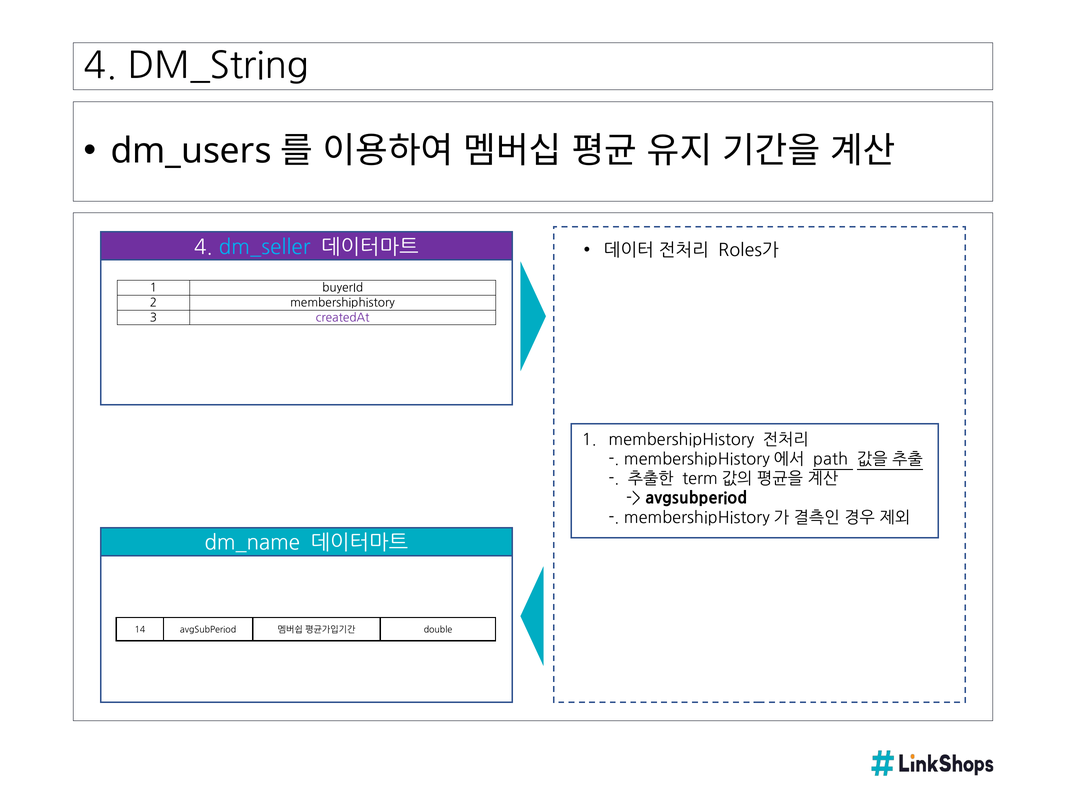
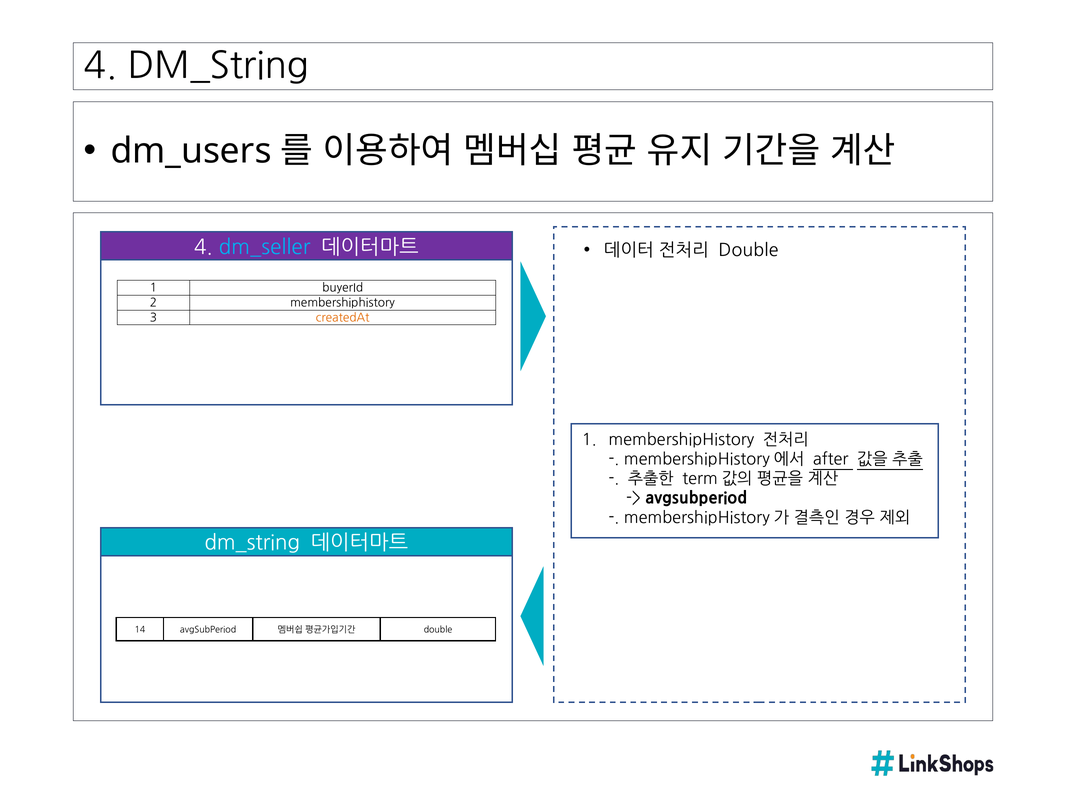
Roles가: Roles가 -> Double (748, 250)
createdAt colour: purple -> orange (343, 318)
path: path -> after (831, 459)
dm_name: dm_name -> dm_string (252, 543)
